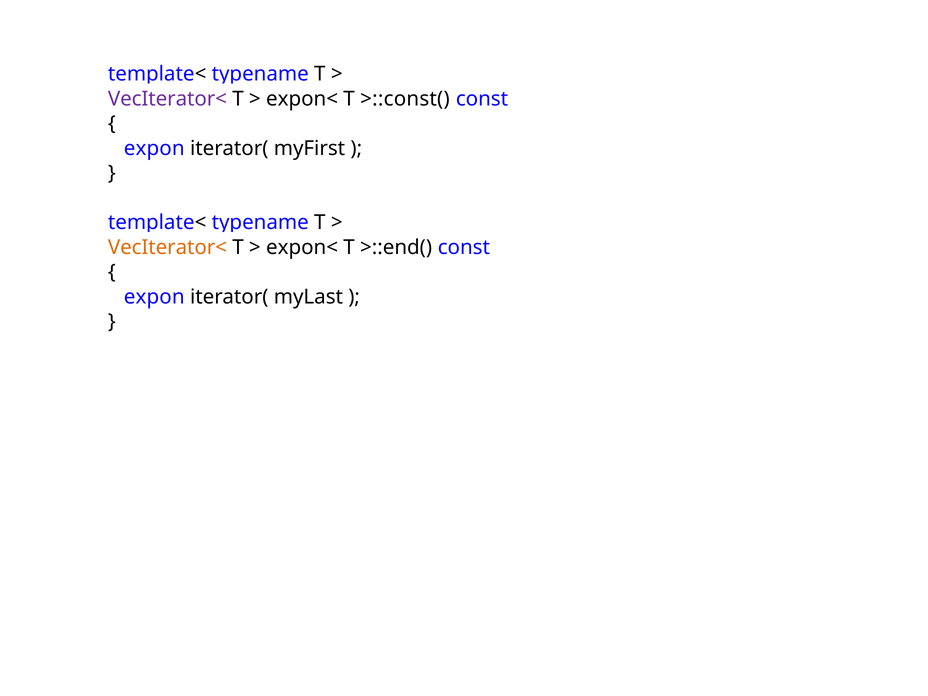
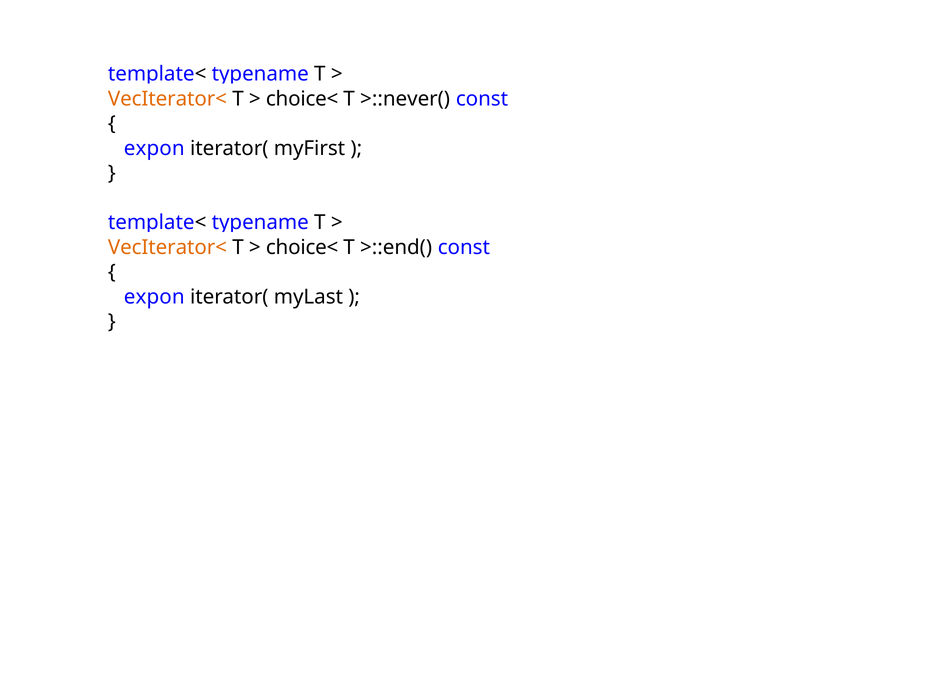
VecIterator< colour: purple -> orange (167, 99)
expon<: expon< -> choice< (302, 99)
>::const(: >::const( -> >::never( (405, 99)
expon<: expon< -> choice< (302, 247)
